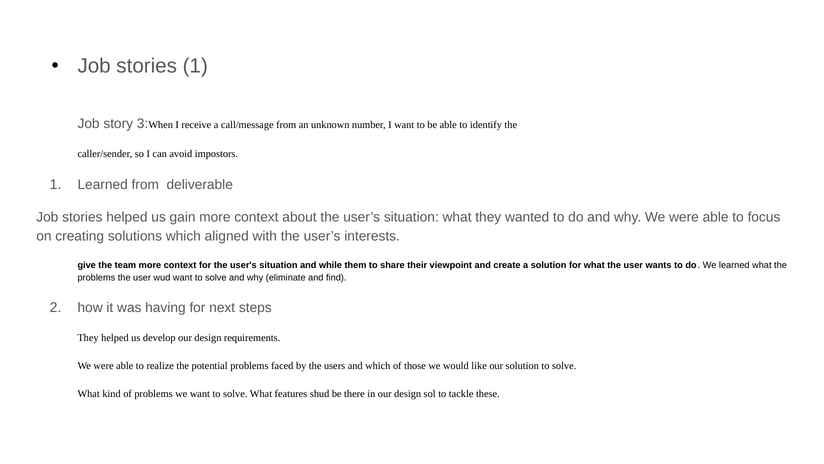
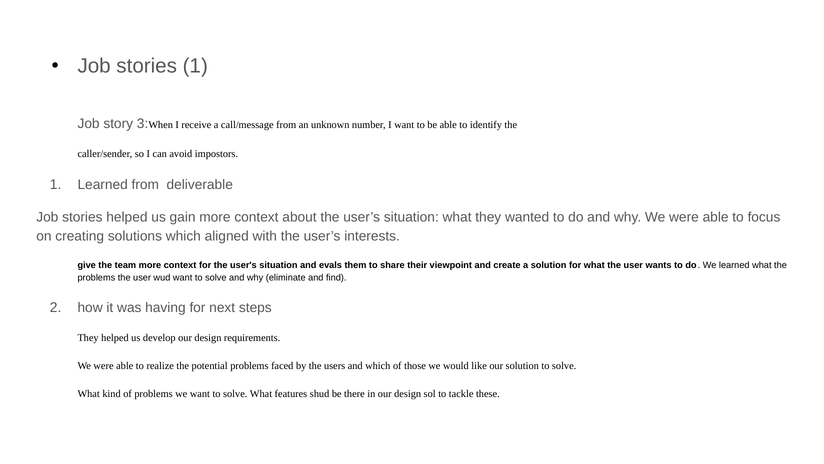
while: while -> evals (330, 265)
